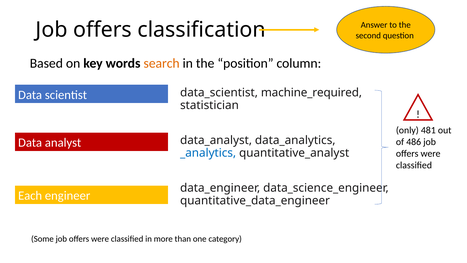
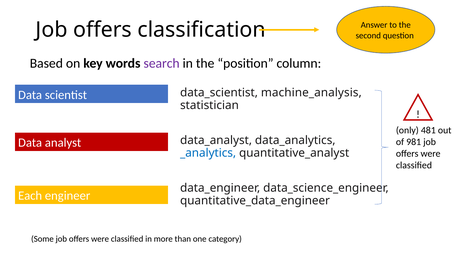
search colour: orange -> purple (162, 63)
machine_required: machine_required -> machine_analysis (311, 93)
486: 486 -> 981 (414, 142)
